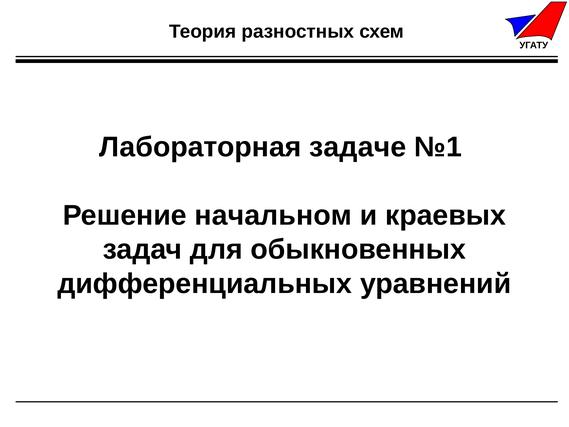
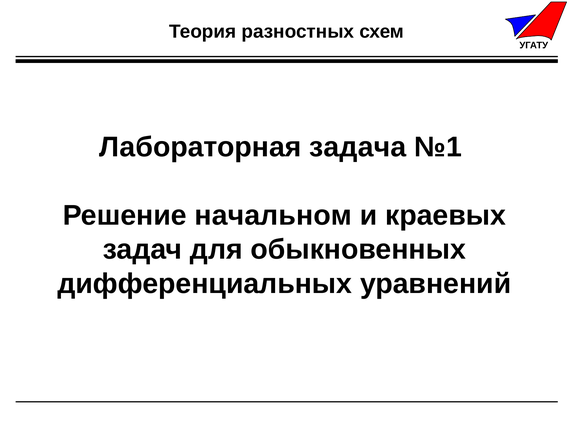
задаче: задаче -> задача (358, 147)
